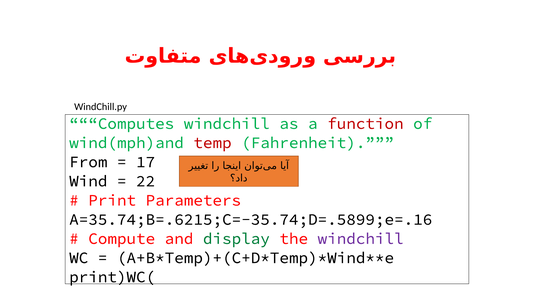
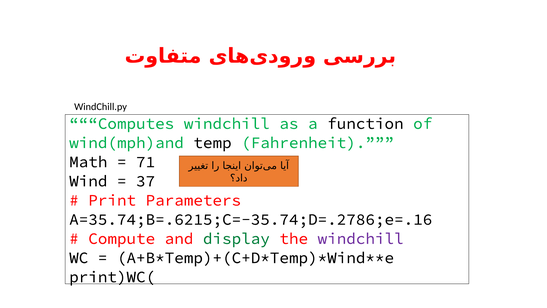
function colour: red -> black (365, 123)
temp colour: red -> black (213, 143)
From: From -> Math (88, 162)
17: 17 -> 71 (146, 162)
22: 22 -> 37 (146, 181)
A=35.74;B=.6215;C=-35.74;D=.5899;e=.16: A=35.74;B=.6215;C=-35.74;D=.5899;e=.16 -> A=35.74;B=.6215;C=-35.74;D=.2786;e=.16 (251, 219)
